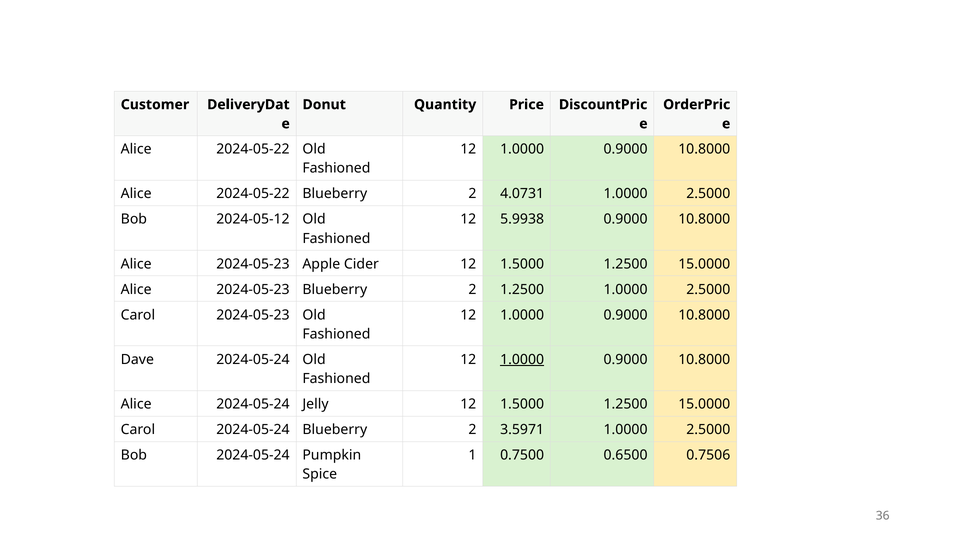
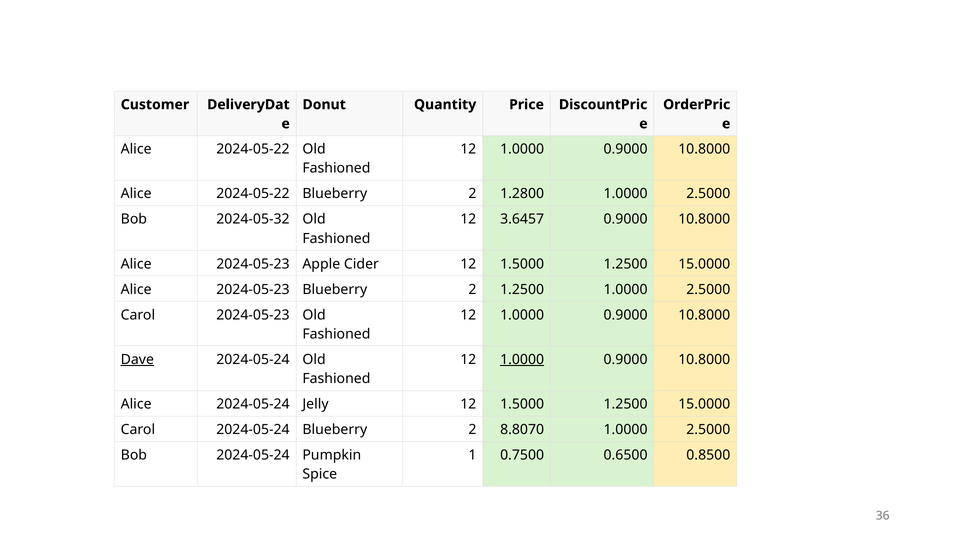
4.0731: 4.0731 -> 1.2800 (522, 194)
2024-05-12: 2024-05-12 -> 2024-05-32 (253, 220)
5.9938: 5.9938 -> 3.6457 (522, 220)
Dave underline: none -> present (137, 360)
3.5971: 3.5971 -> 8.8070 (522, 430)
0.7506: 0.7506 -> 0.8500 (708, 456)
